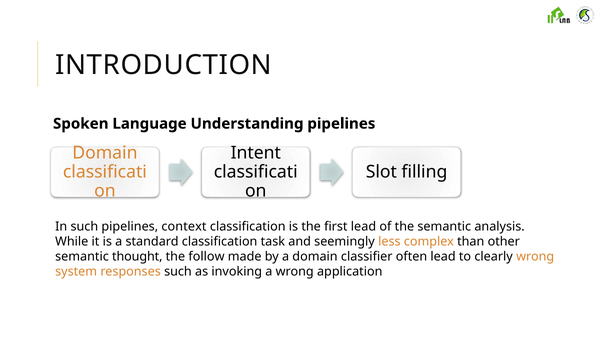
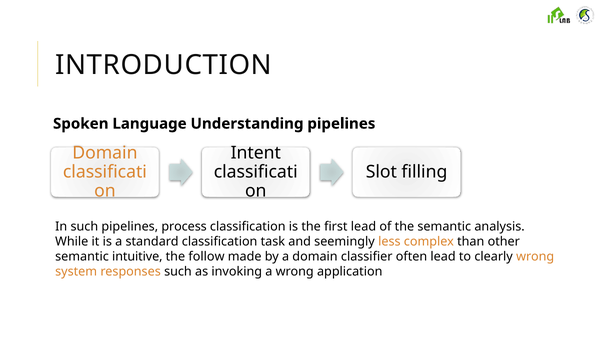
context: context -> process (184, 226)
thought: thought -> intuitive (137, 256)
